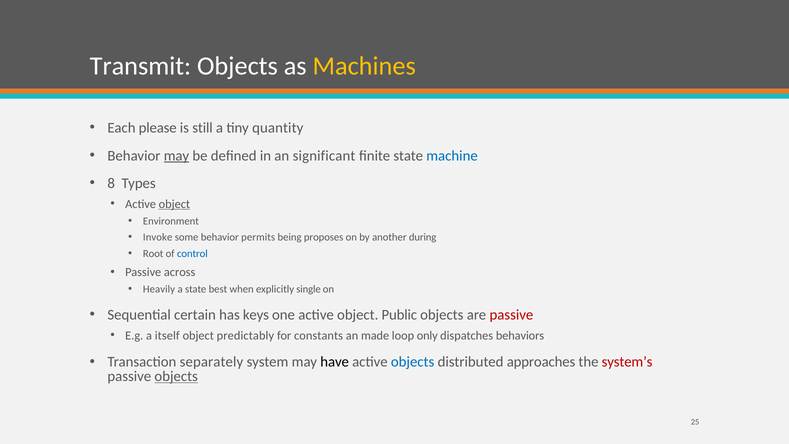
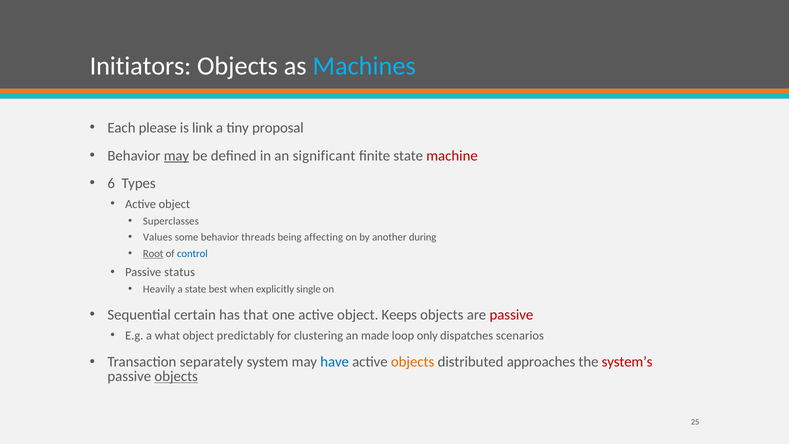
Transmit: Transmit -> Initiators (140, 66)
Machines colour: yellow -> light blue (364, 66)
still: still -> link (203, 128)
quantity: quantity -> proposal (278, 128)
machine colour: blue -> red (452, 156)
8: 8 -> 6 (111, 183)
object underline: present -> none (174, 204)
Environment: Environment -> Superclasses (171, 221)
Invoke: Invoke -> Values (158, 237)
permits: permits -> threads (258, 237)
proposes: proposes -> affecting (324, 237)
Root underline: none -> present (153, 254)
across: across -> status (180, 272)
keys: keys -> that (256, 315)
Public: Public -> Keeps (399, 315)
itself: itself -> what (167, 335)
constants: constants -> clustering (319, 335)
behaviors: behaviors -> scenarios (520, 335)
have colour: black -> blue (335, 362)
objects colour: blue -> orange (413, 362)
